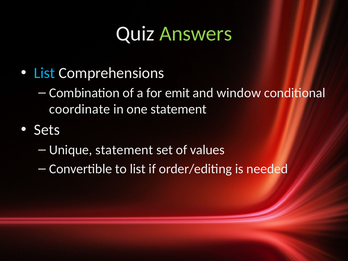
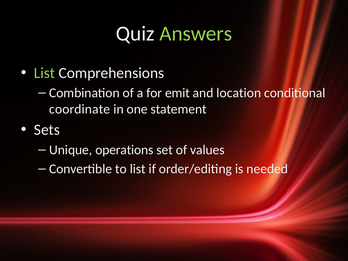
List colour: light blue -> light green (44, 73)
window: window -> location (239, 93)
Unique statement: statement -> operations (124, 150)
